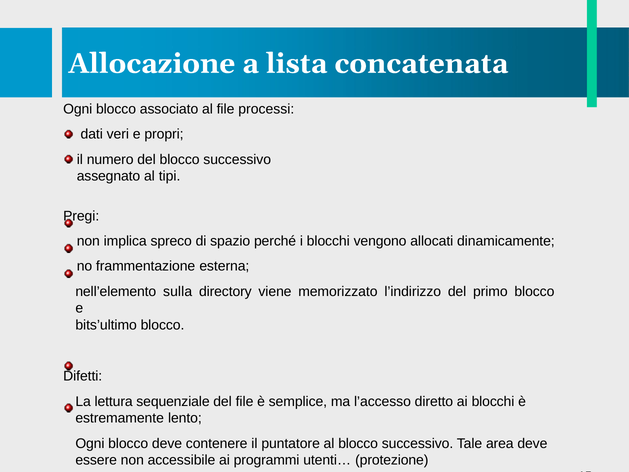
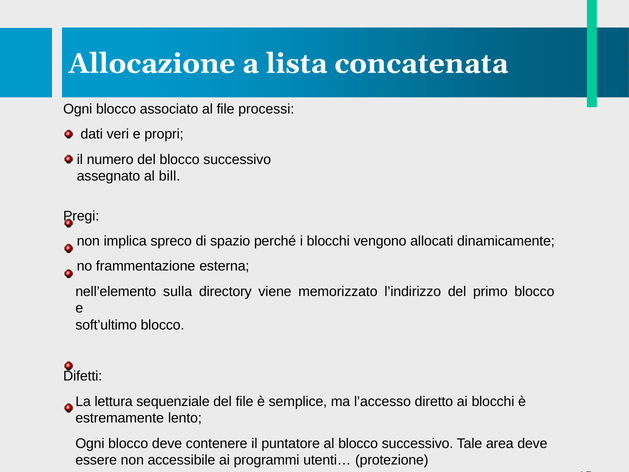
tipi: tipi -> bill (170, 176)
bits’ultimo: bits’ultimo -> soft’ultimo (106, 325)
